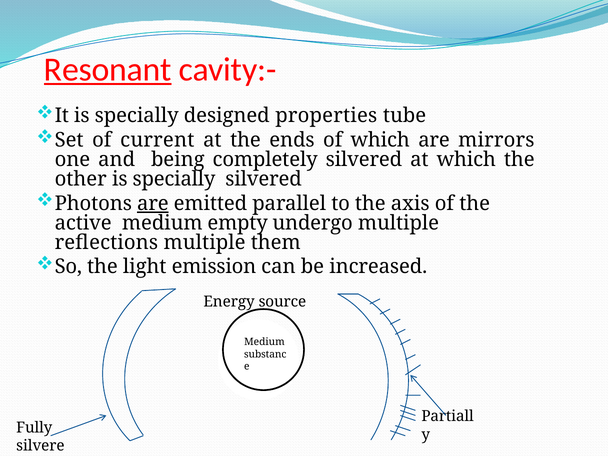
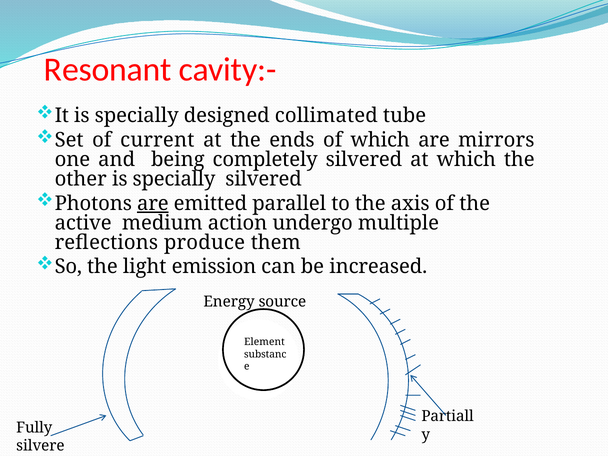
Resonant underline: present -> none (108, 69)
properties: properties -> collimated (326, 116)
empty: empty -> action (238, 223)
reflections multiple: multiple -> produce (204, 242)
Medium: Medium -> Element (264, 342)
